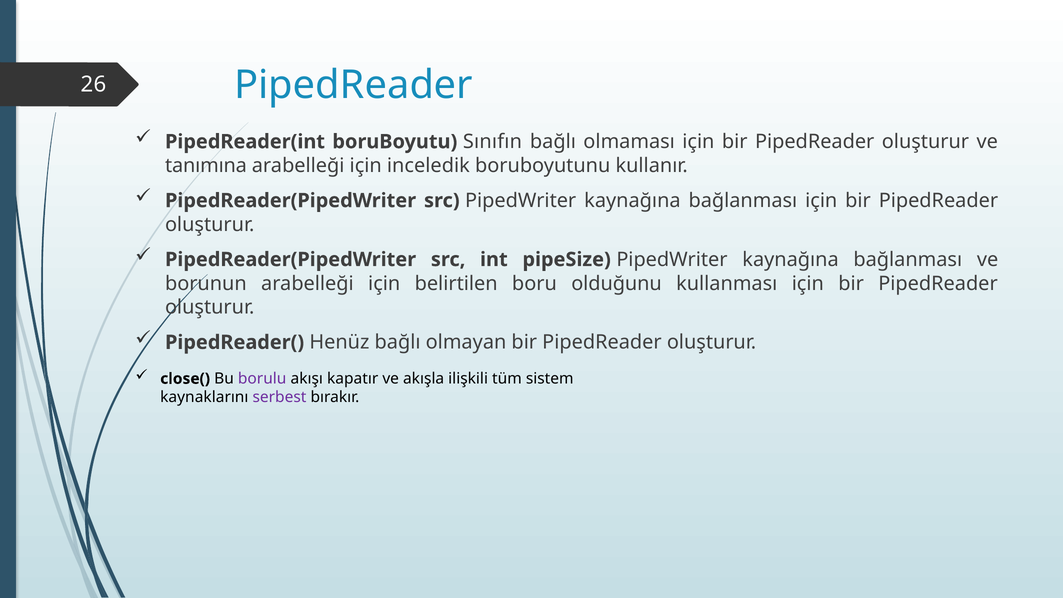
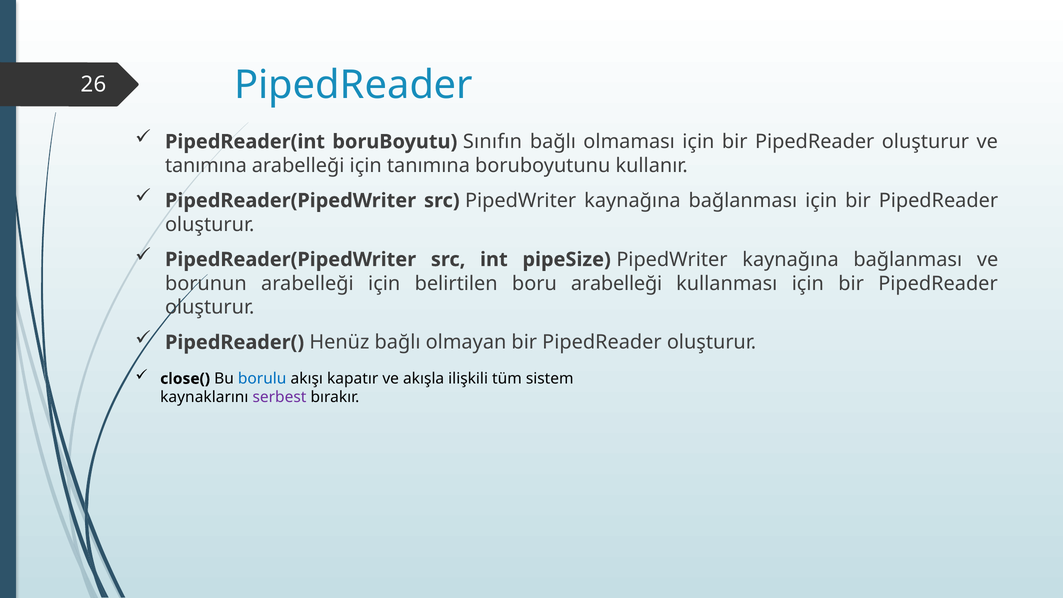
için inceledik: inceledik -> tanımına (428, 166)
boru olduğunu: olduğunu -> arabelleği (617, 283)
borulu colour: purple -> blue (262, 379)
